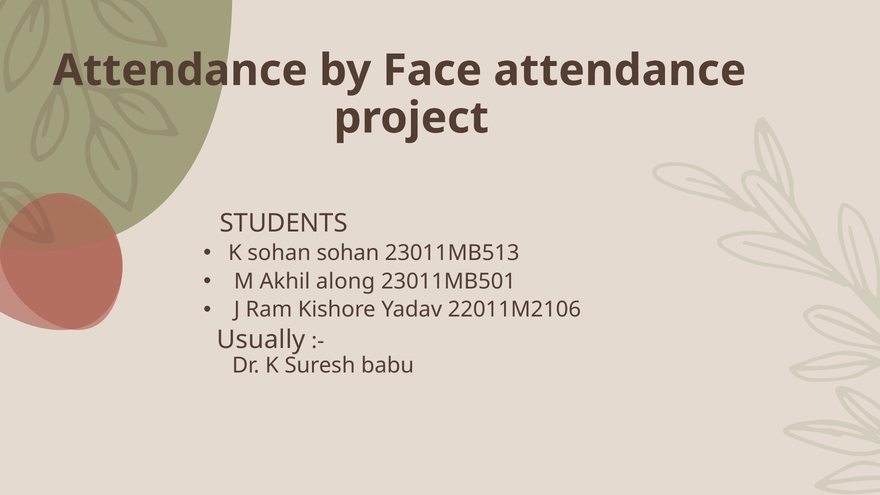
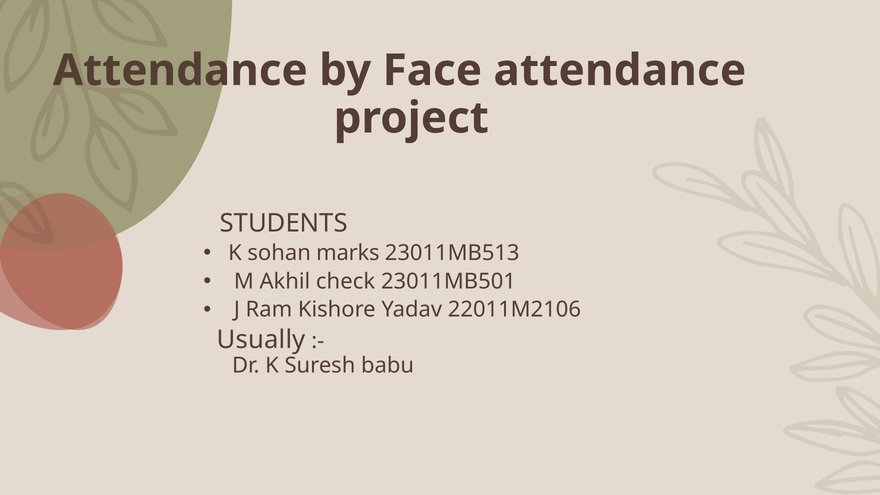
sohan sohan: sohan -> marks (348, 253)
along: along -> check (346, 281)
